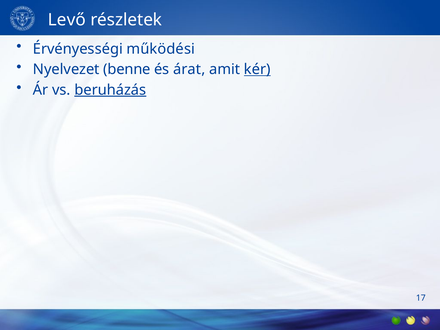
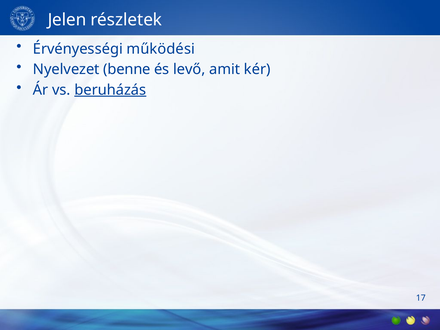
Levő: Levő -> Jelen (67, 20)
árat: árat -> levő (189, 69)
kér underline: present -> none (257, 69)
